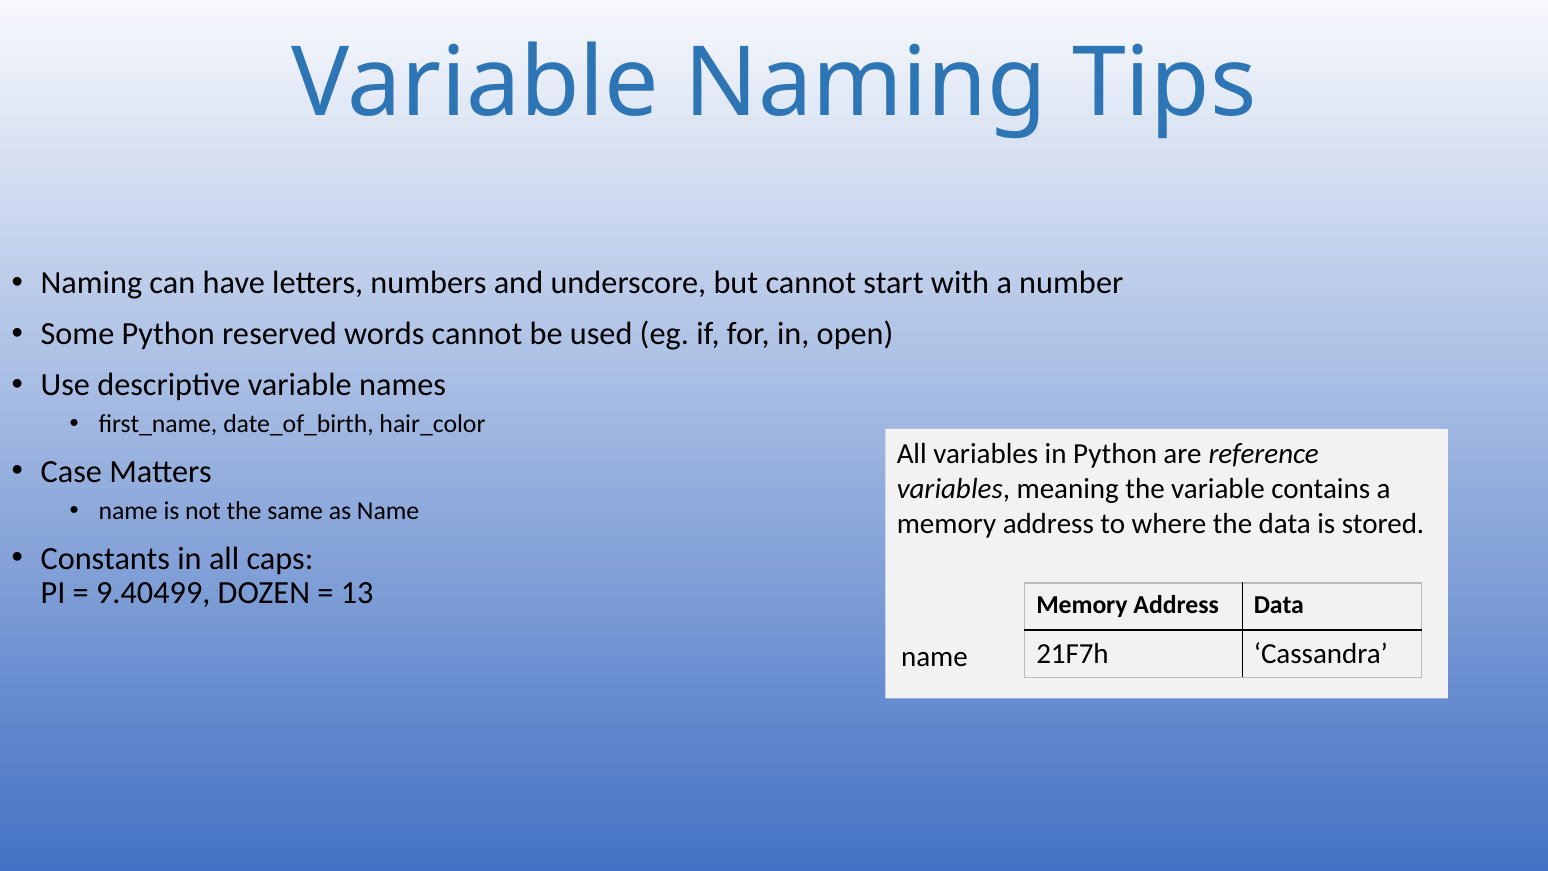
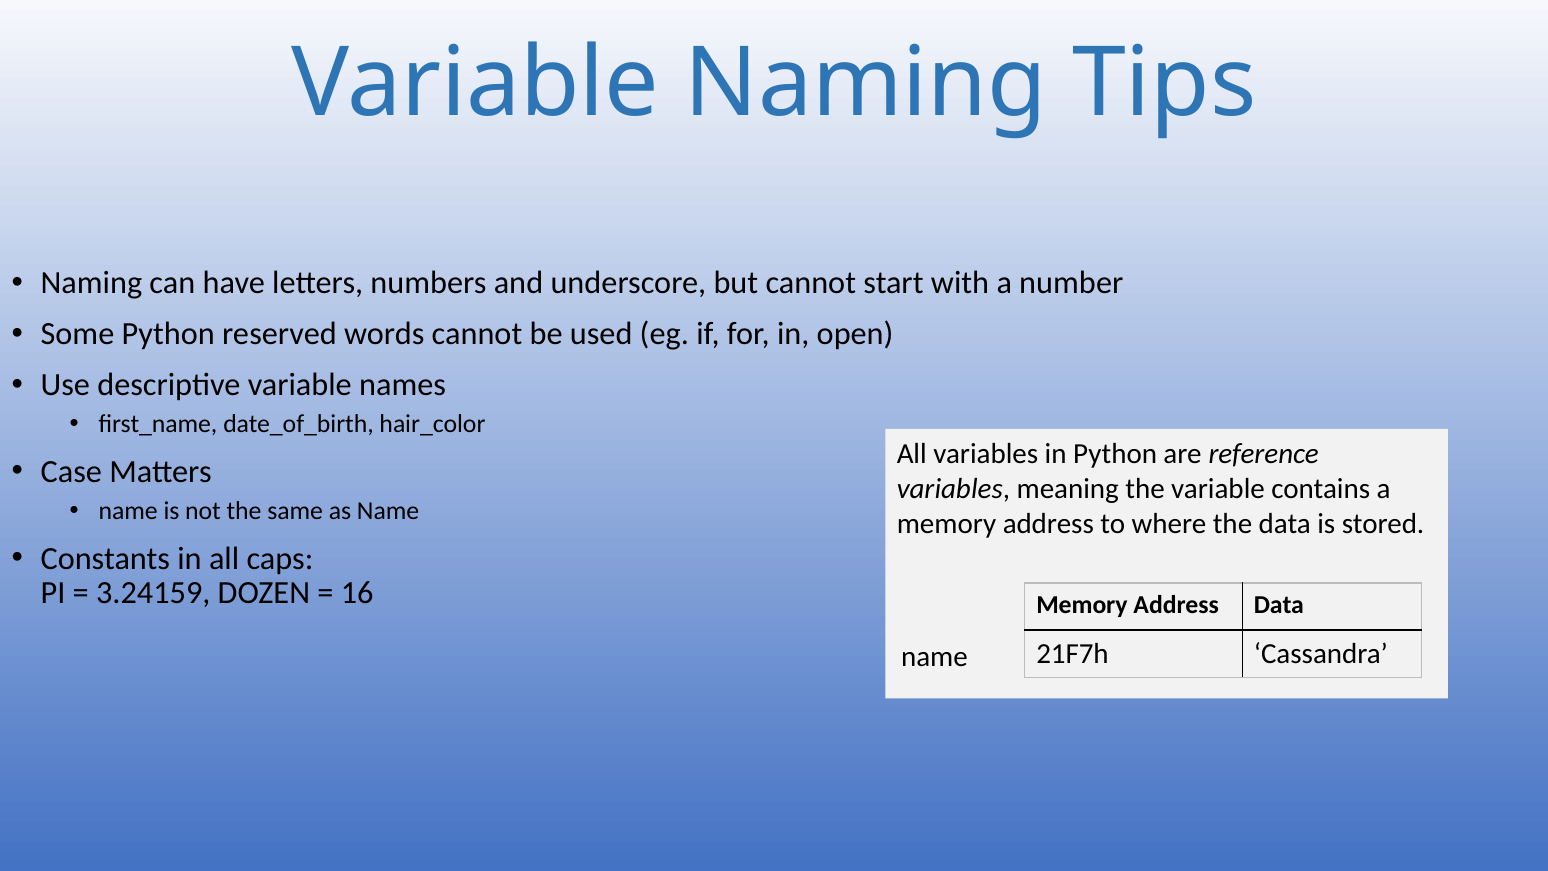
9.40499: 9.40499 -> 3.24159 (153, 593)
13: 13 -> 16 (357, 593)
